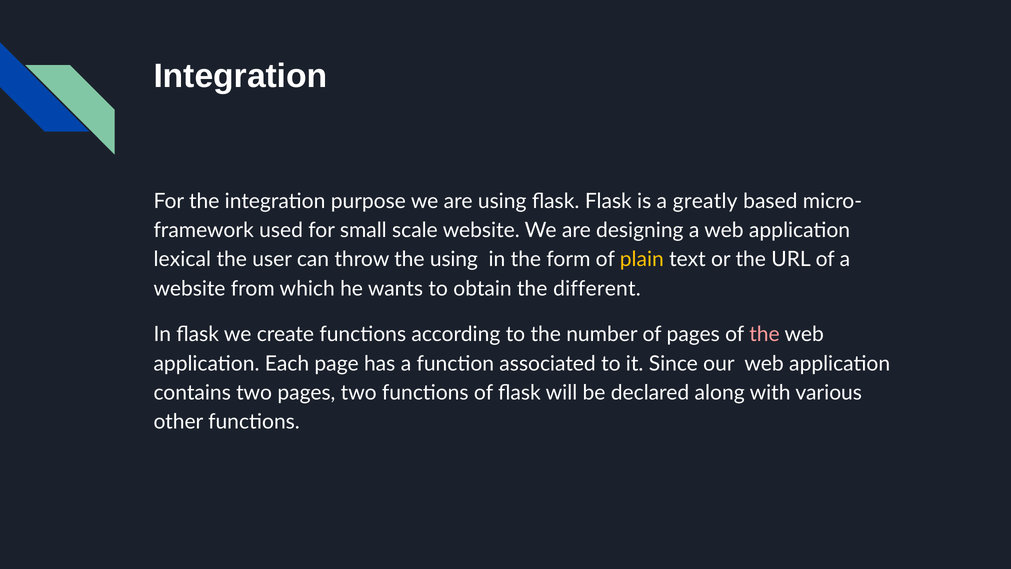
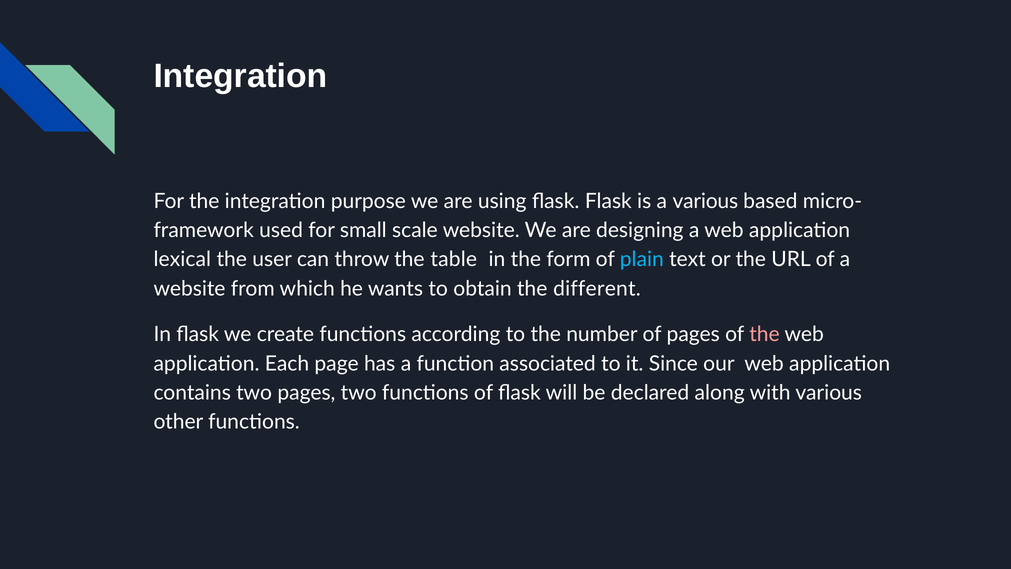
a greatly: greatly -> various (705, 201)
the using: using -> table (454, 259)
plain colour: yellow -> light blue (642, 259)
